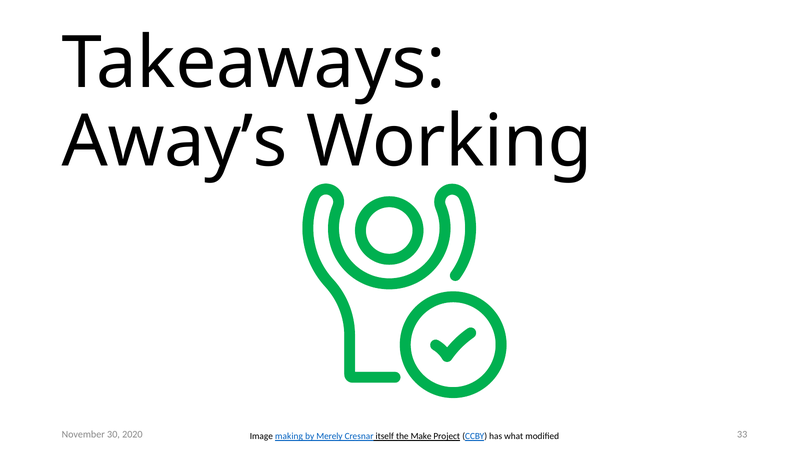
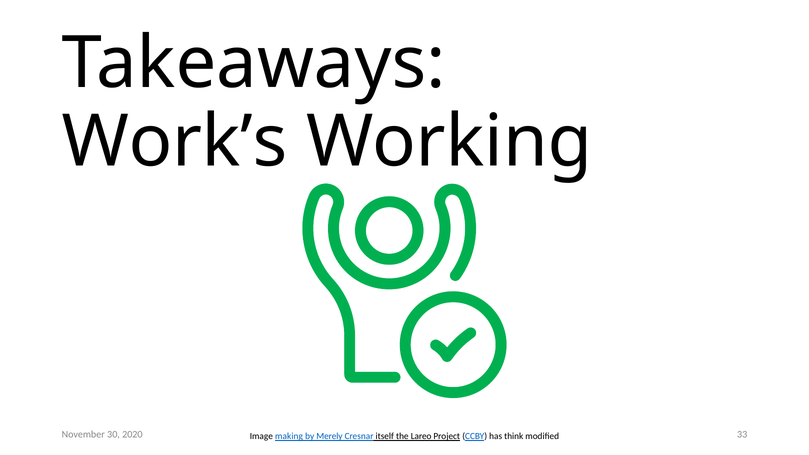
Away’s: Away’s -> Work’s (175, 142)
Make: Make -> Lareo (421, 436)
what: what -> think (514, 436)
